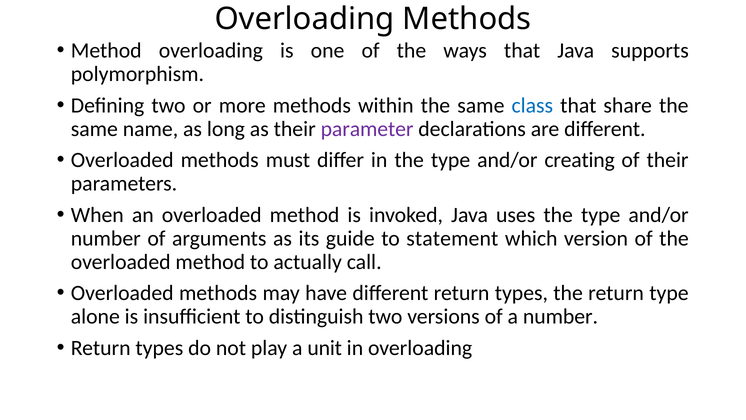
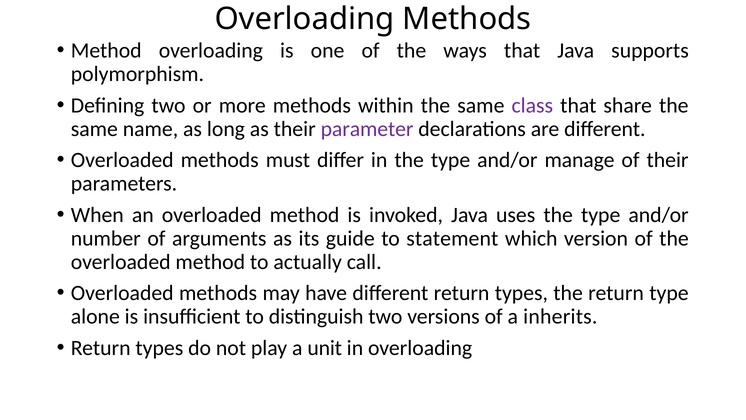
class colour: blue -> purple (532, 105)
creating: creating -> manage (580, 160)
a number: number -> inherits (560, 316)
